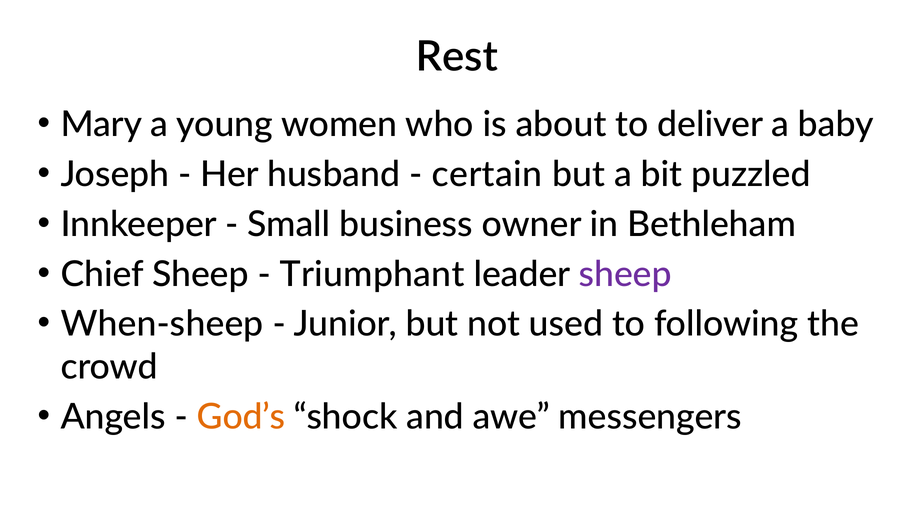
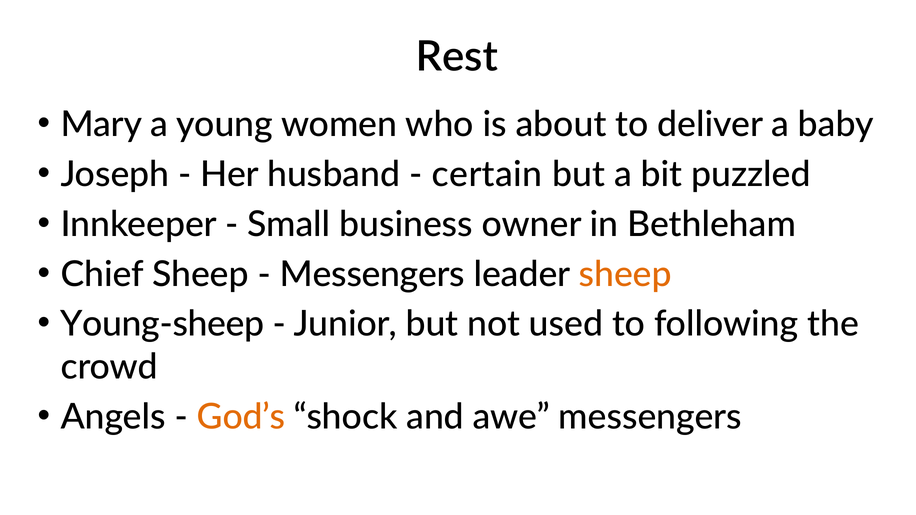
Triumphant: Triumphant -> Messengers (372, 274)
sheep colour: purple -> orange (625, 274)
When-sheep: When-sheep -> Young-sheep (162, 324)
